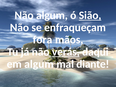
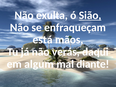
Não algum: algum -> exulta (52, 15)
fora: fora -> está (43, 40)
verás underline: present -> none (66, 52)
